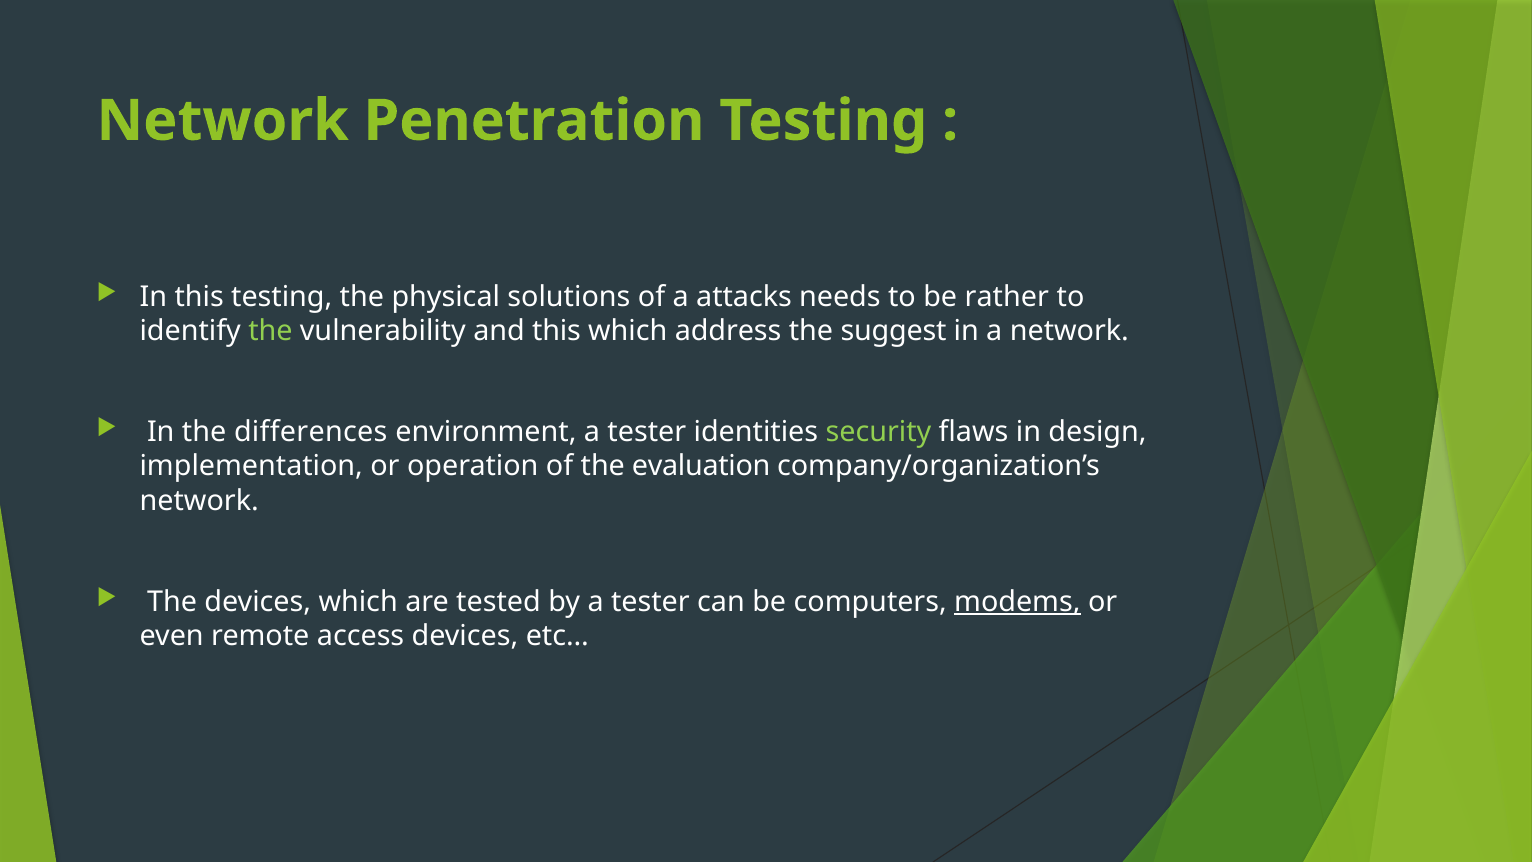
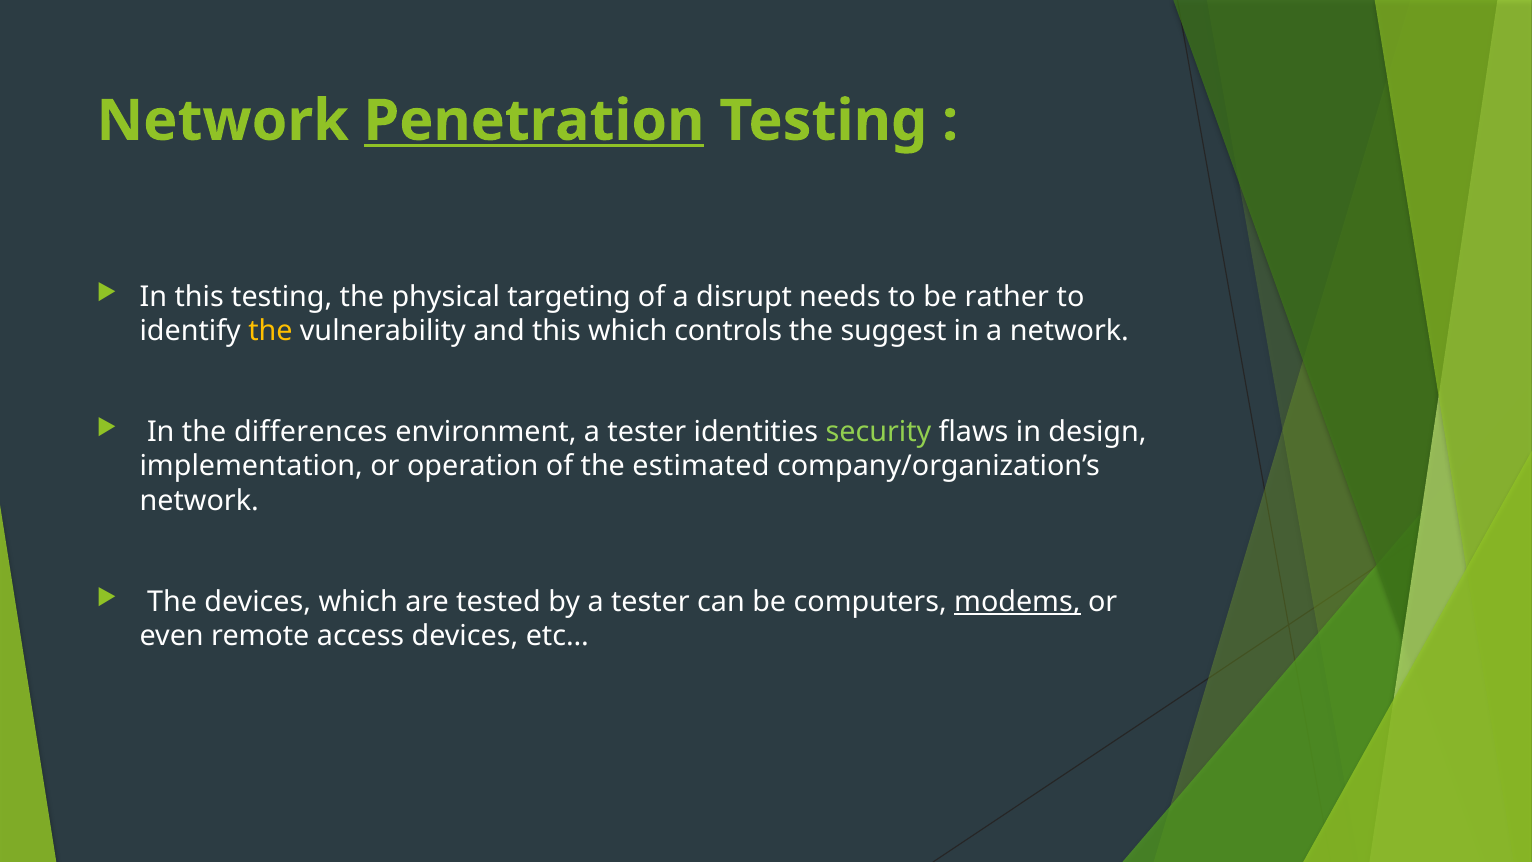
Penetration underline: none -> present (534, 121)
solutions: solutions -> targeting (569, 296)
attacks: attacks -> disrupt (744, 296)
the colour: light green -> yellow (270, 331)
address: address -> controls (728, 331)
evaluation: evaluation -> estimated (701, 466)
